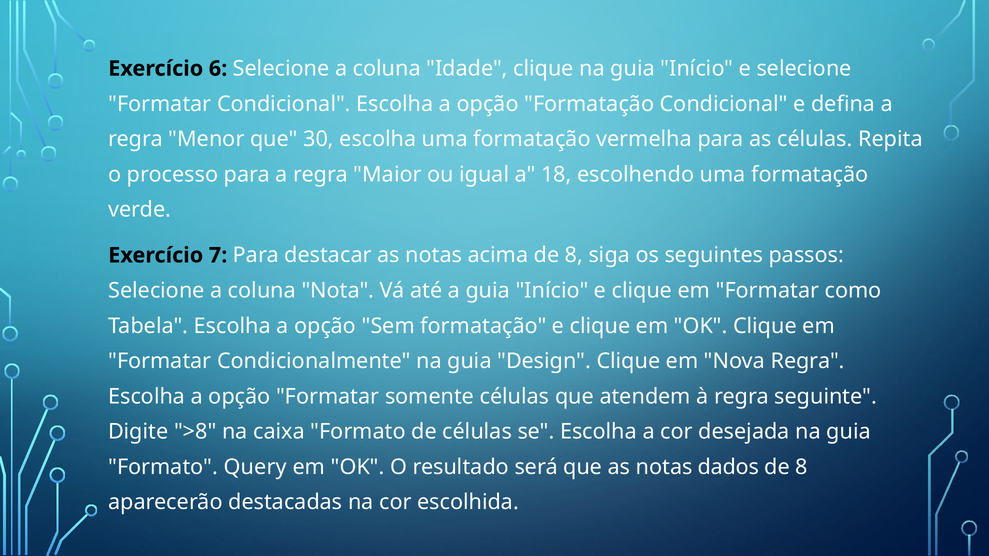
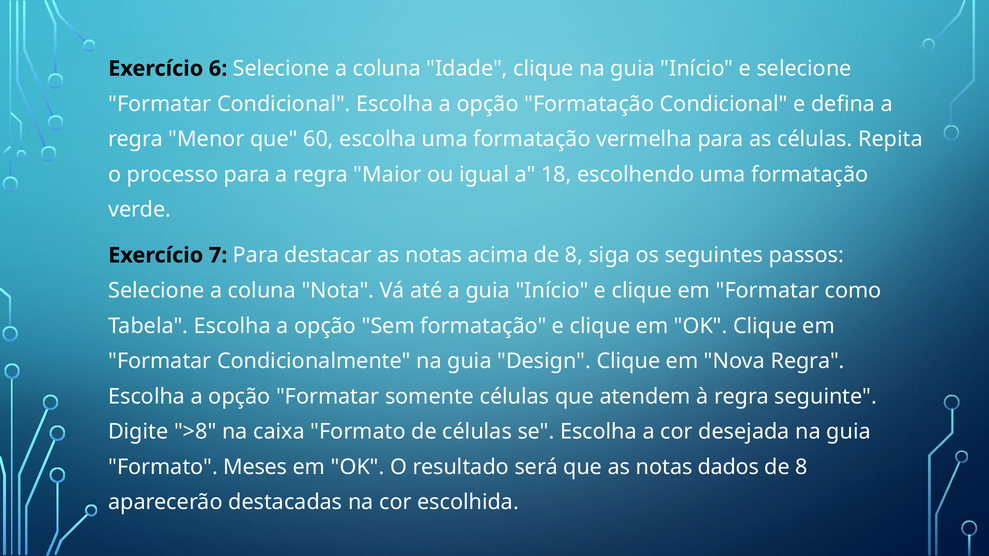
30: 30 -> 60 (318, 139)
Query: Query -> Meses (255, 467)
